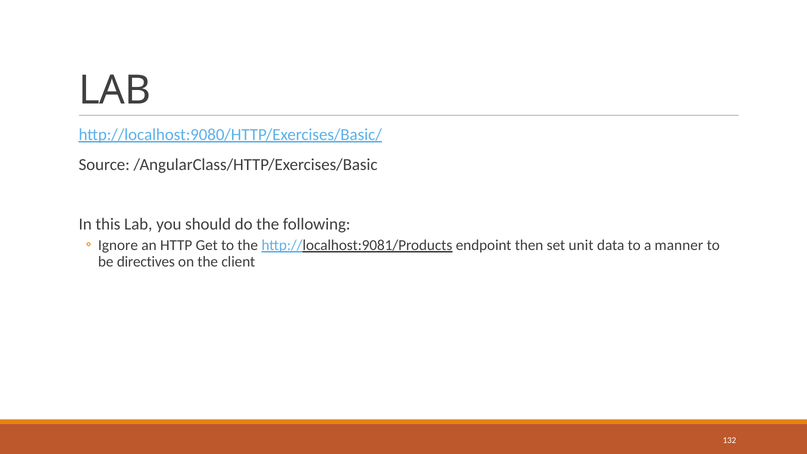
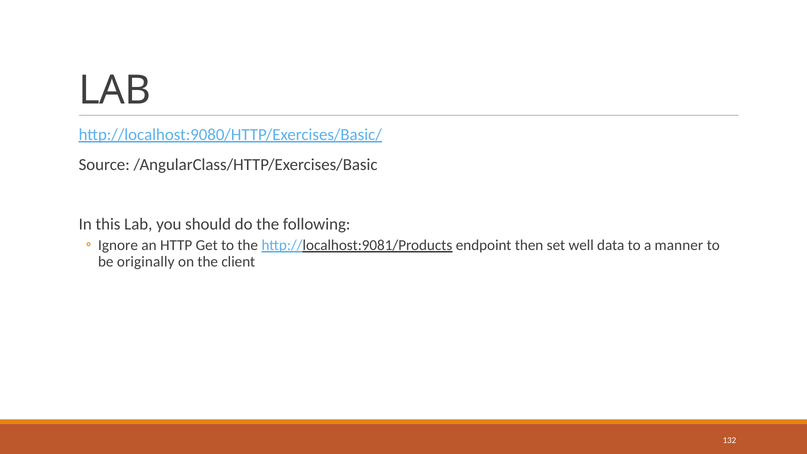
unit: unit -> well (581, 245)
directives: directives -> originally (146, 262)
